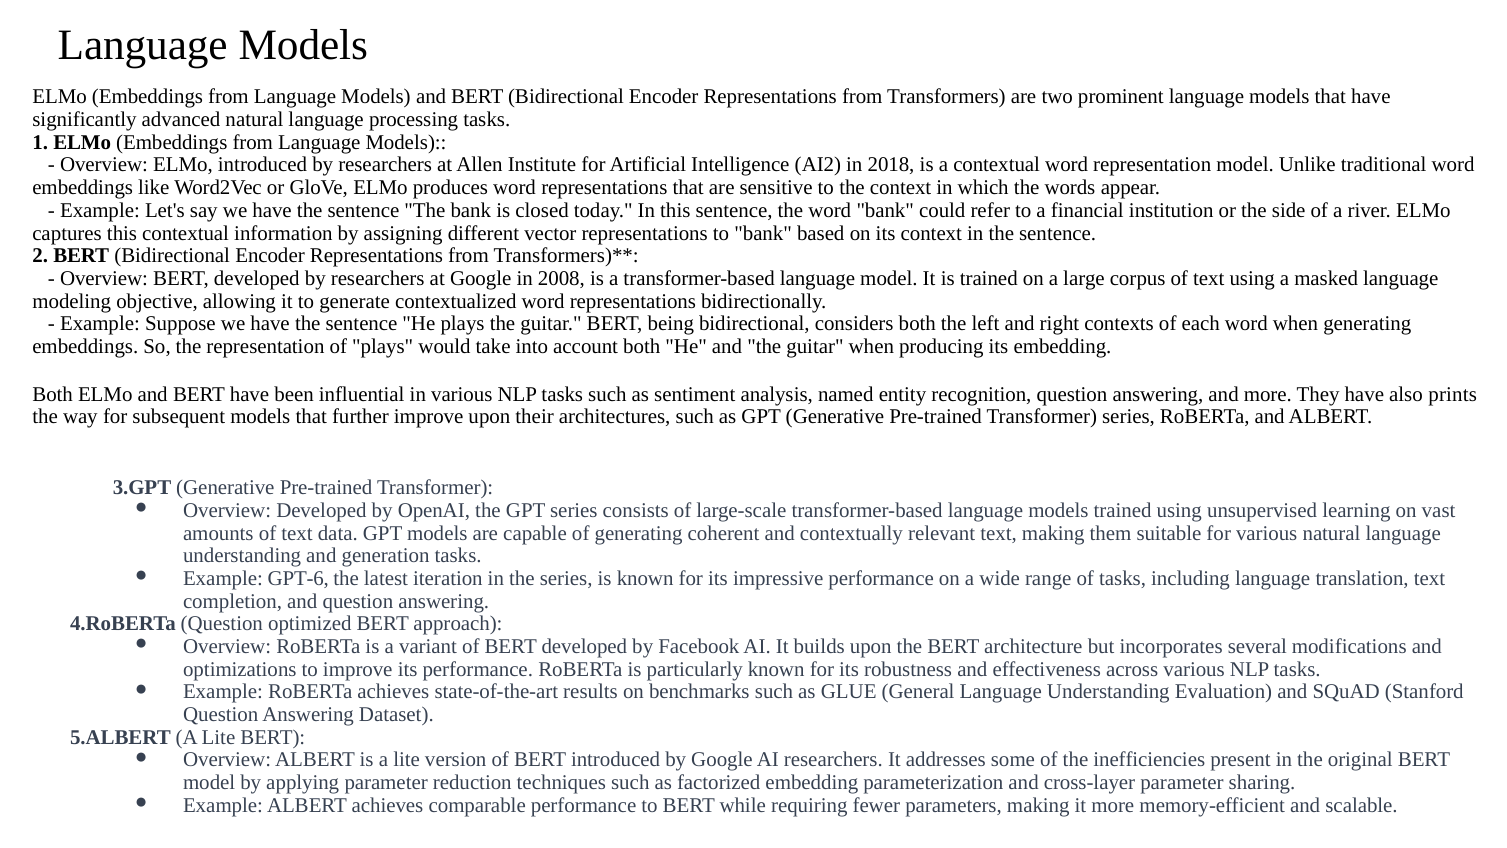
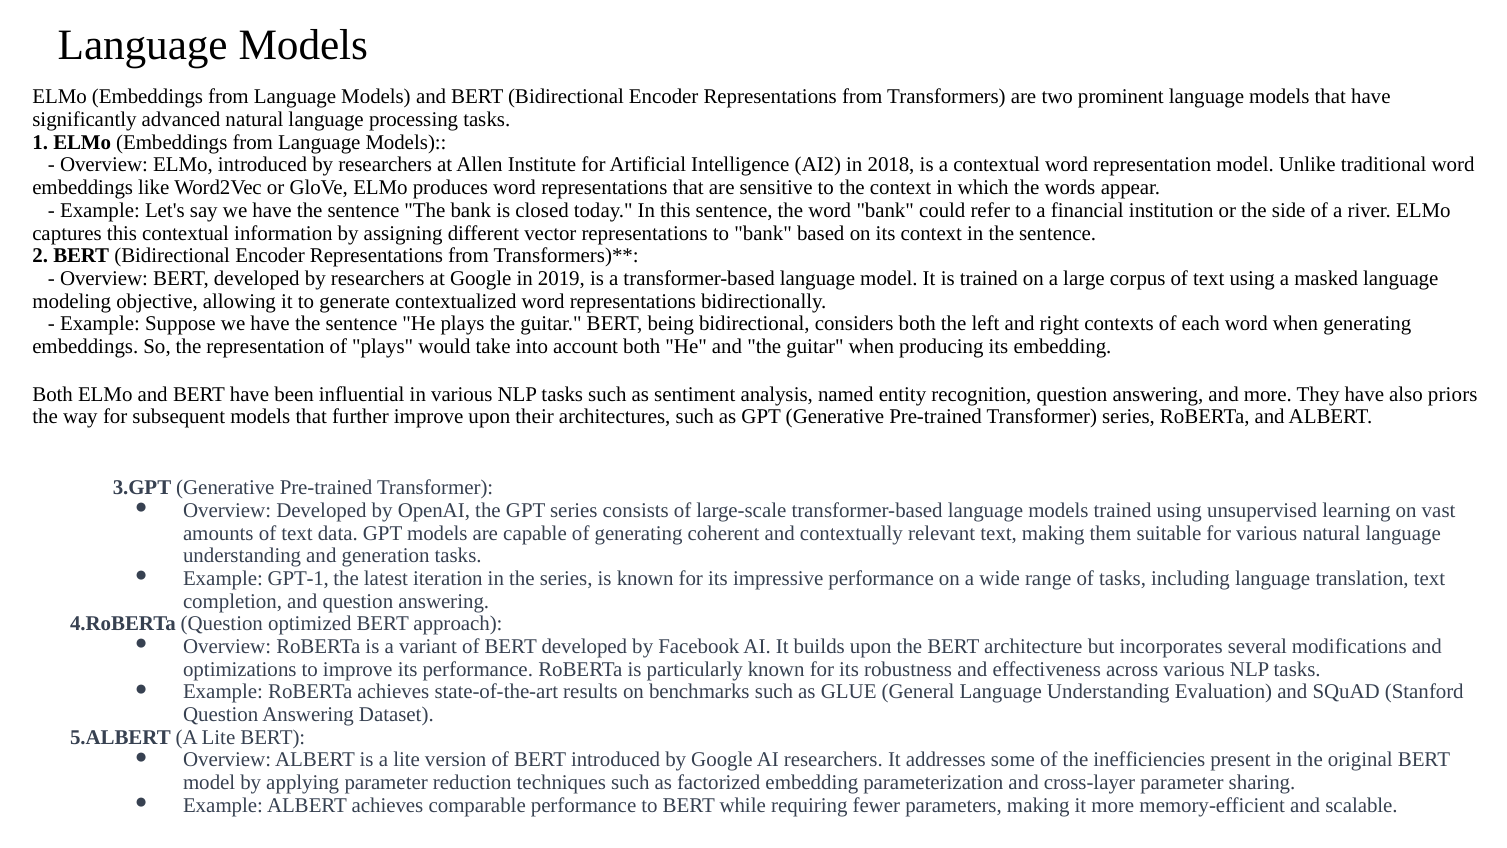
2008: 2008 -> 2019 (561, 278)
prints: prints -> priors (1453, 394)
GPT-6: GPT-6 -> GPT-1 (298, 578)
